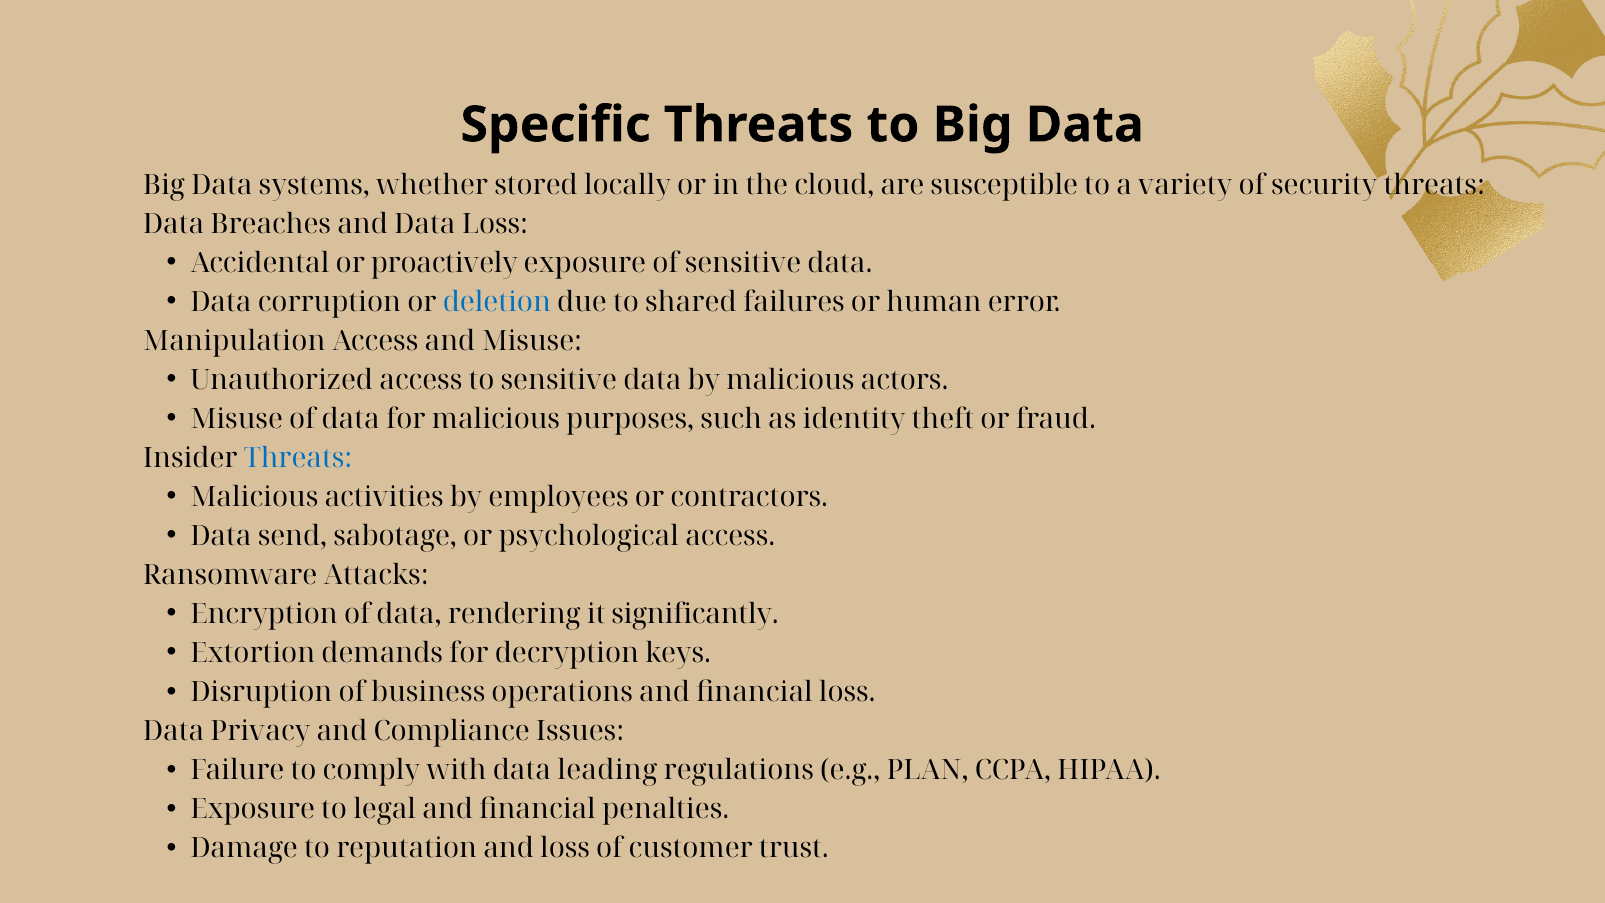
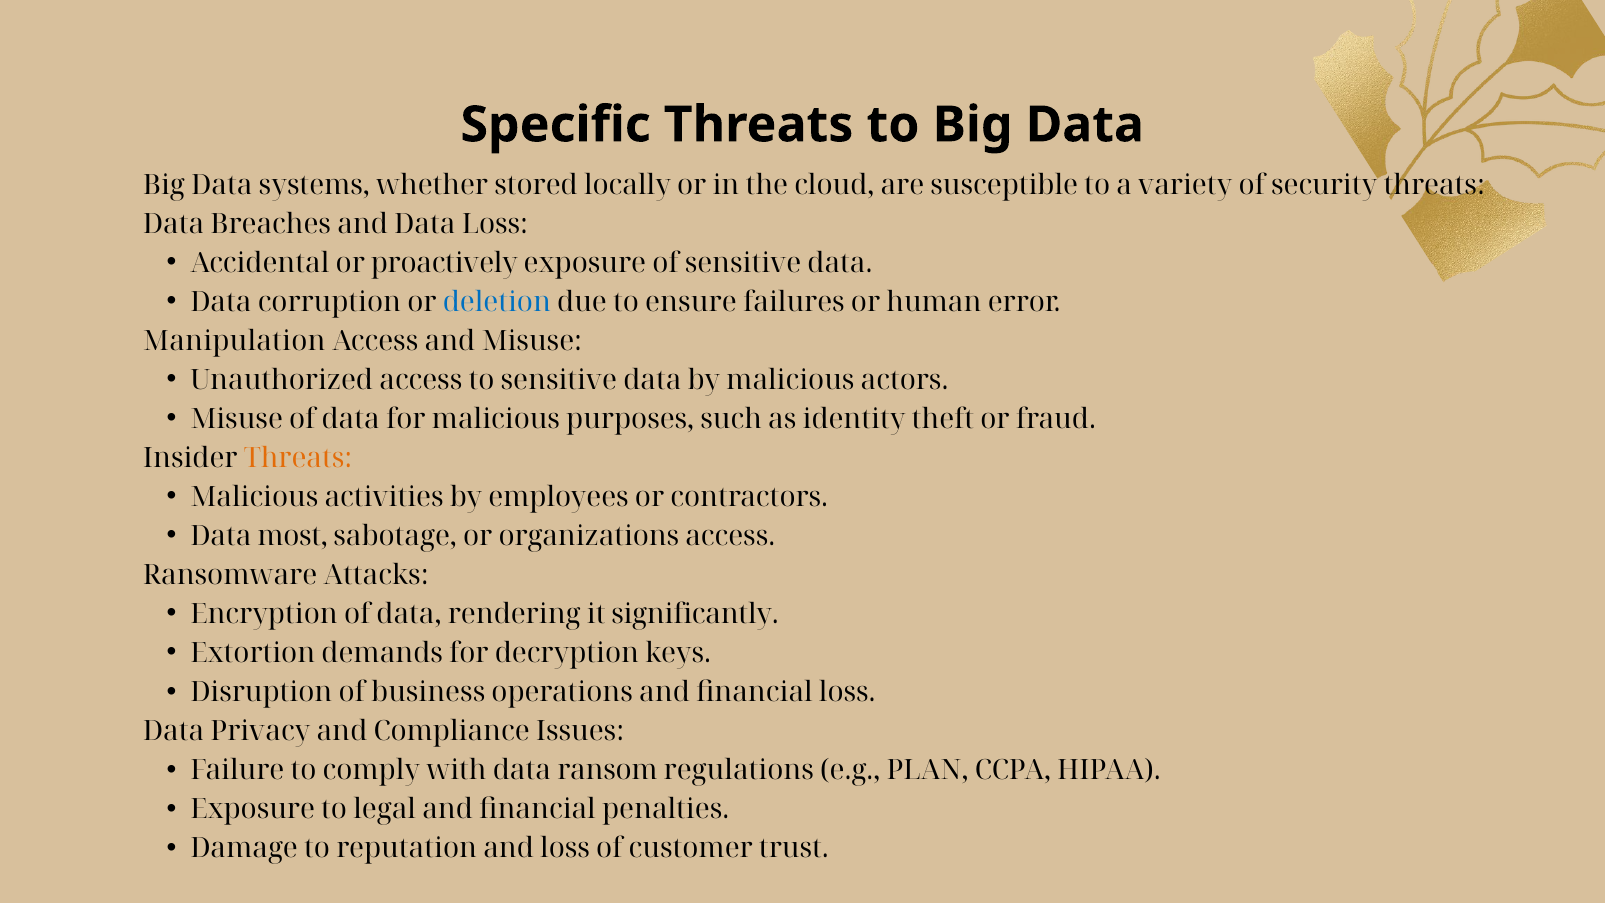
shared: shared -> ensure (691, 302)
Threats colour: blue -> orange (298, 458)
send: send -> most (293, 536)
psychological: psychological -> organizations (589, 536)
leading: leading -> ransom (608, 770)
